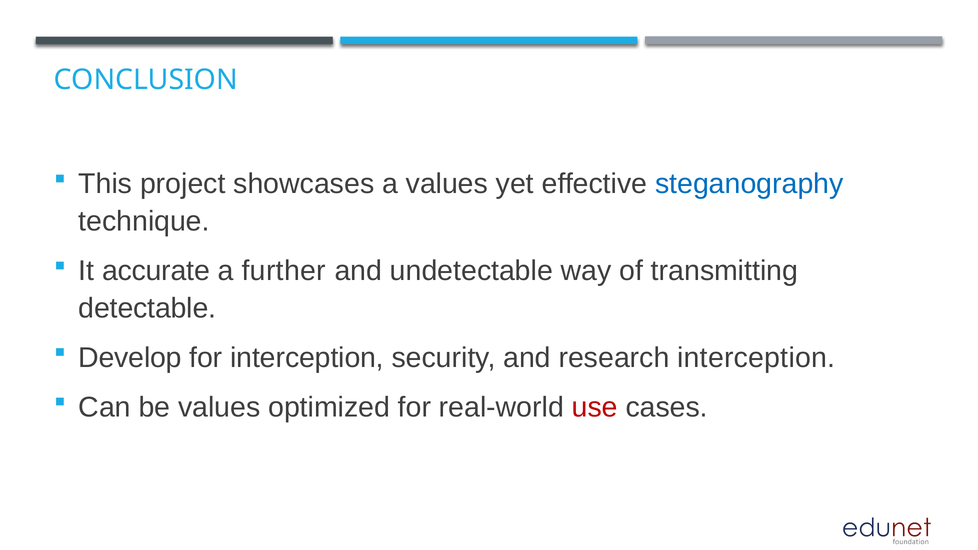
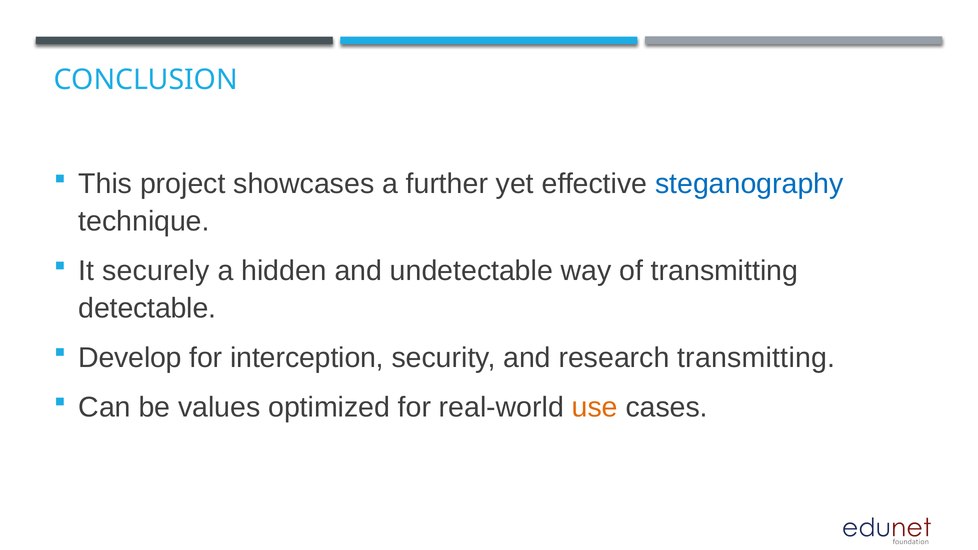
a values: values -> further (447, 184)
accurate: accurate -> securely (156, 271)
further: further -> hidden (284, 271)
research interception: interception -> transmitting (756, 358)
use colour: red -> orange (595, 407)
